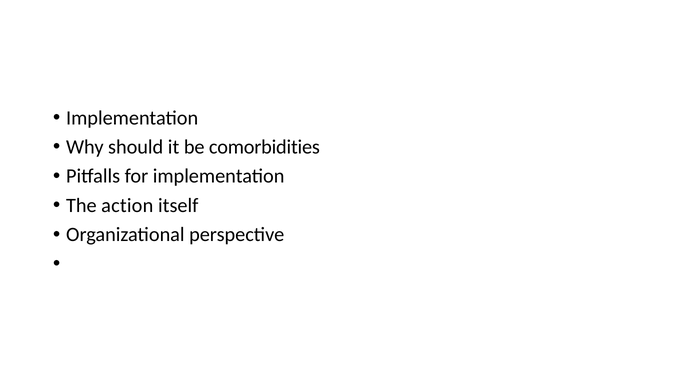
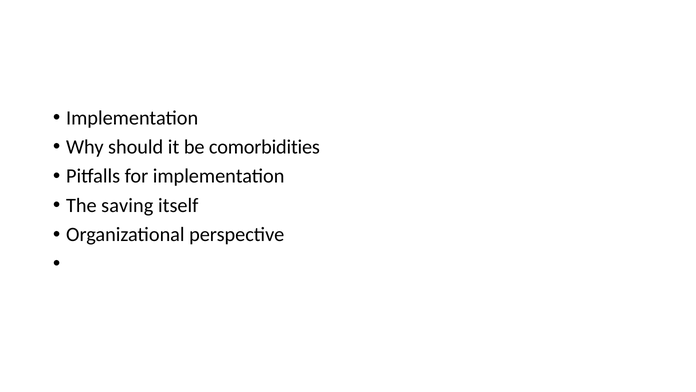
action: action -> saving (127, 205)
